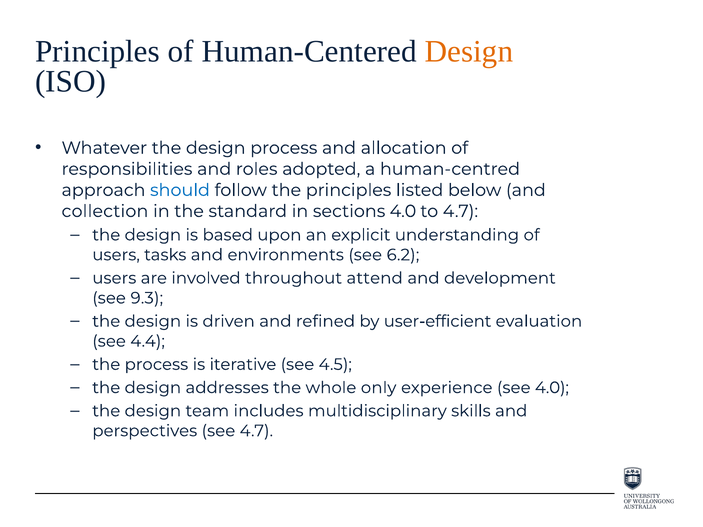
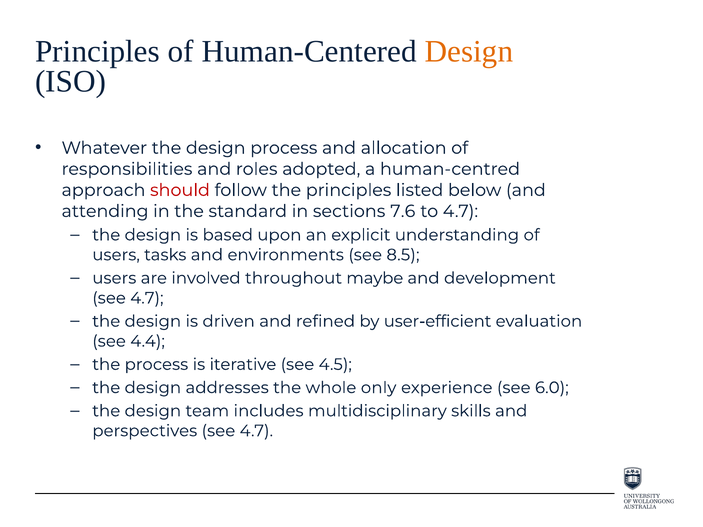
should colour: blue -> red (180, 190)
collection: collection -> attending (105, 211)
sections 4.0: 4.0 -> 7.6 (403, 211)
6.2: 6.2 -> 8.5 (403, 255)
attend: attend -> maybe (375, 278)
9.3: 9.3 -> 4.7 (147, 298)
see 4.0: 4.0 -> 6.0 (552, 388)
